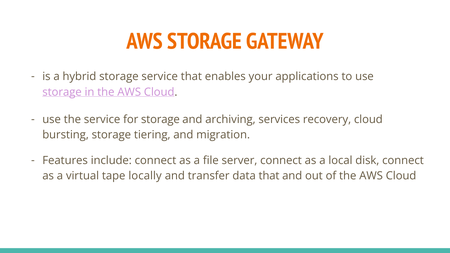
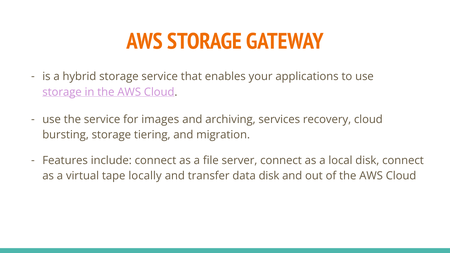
for storage: storage -> images (160, 119)
data that: that -> disk (269, 176)
